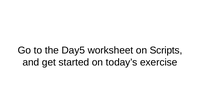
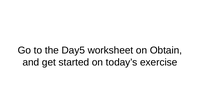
Scripts: Scripts -> Obtain (166, 51)
